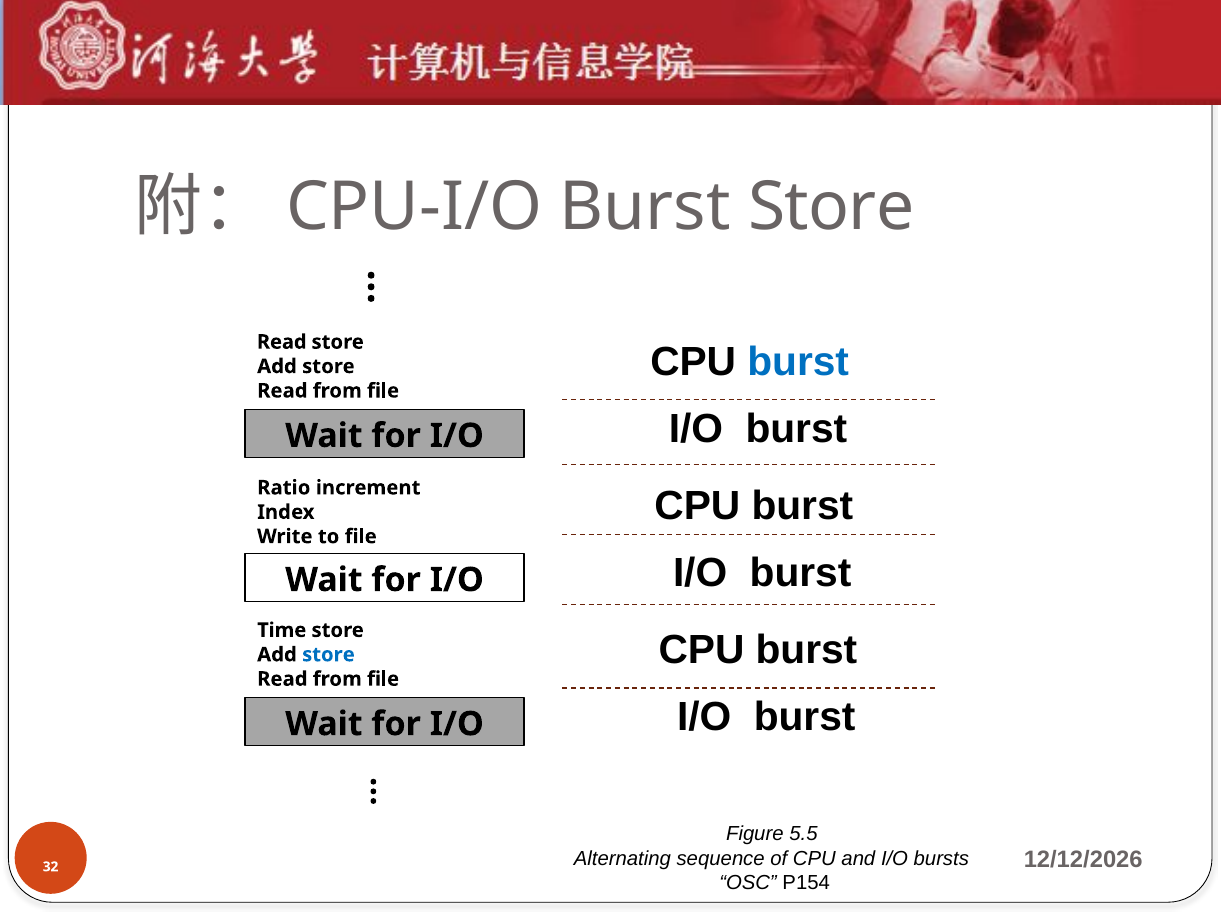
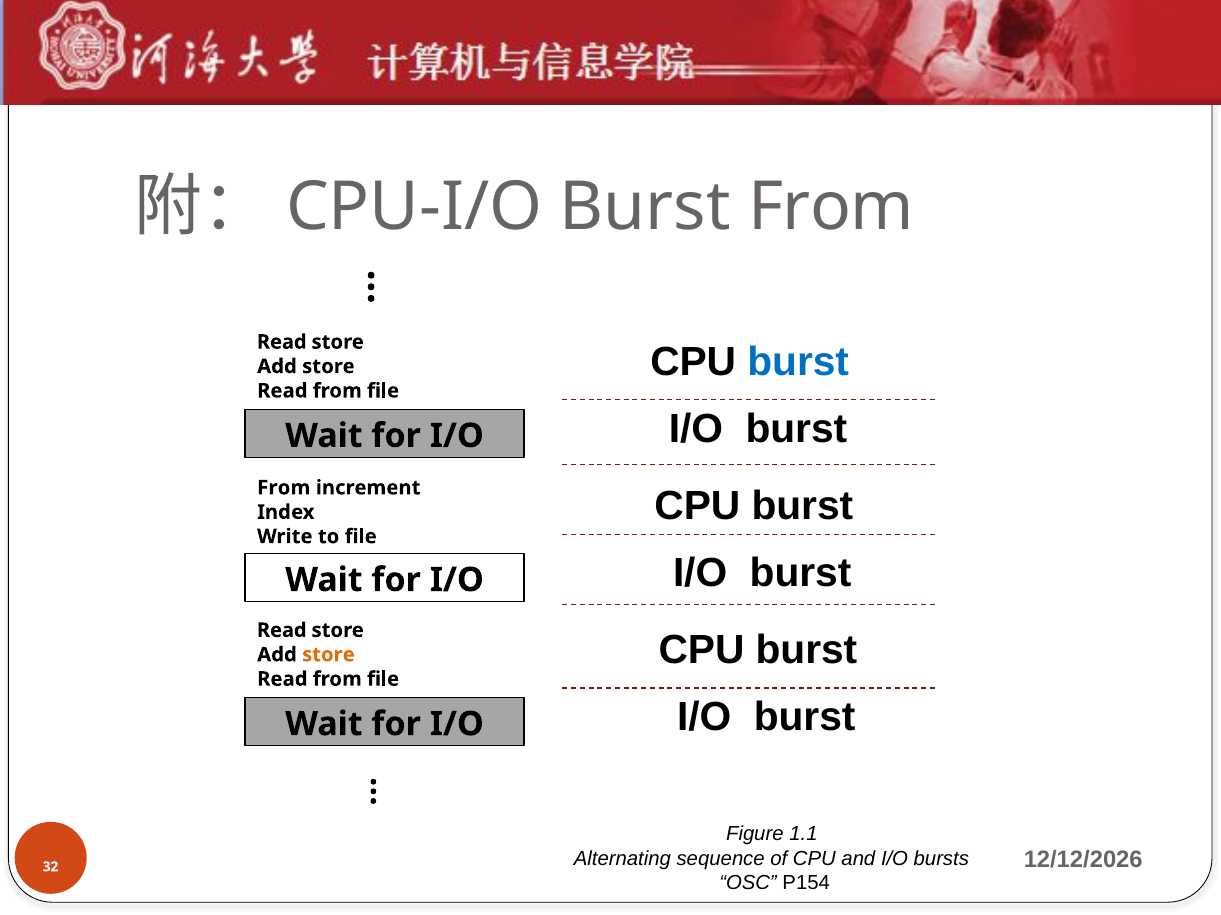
Burst Store: Store -> From (831, 208)
Ratio: Ratio -> From (284, 488)
Time: Time -> Read (282, 631)
store colour: blue -> orange (328, 655)
5.5: 5.5 -> 1.1 (803, 835)
